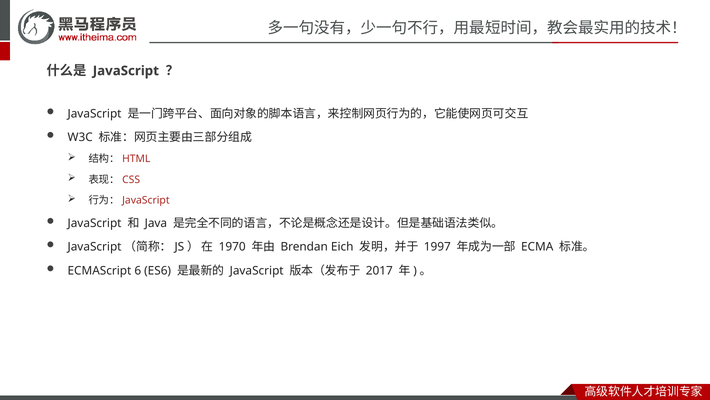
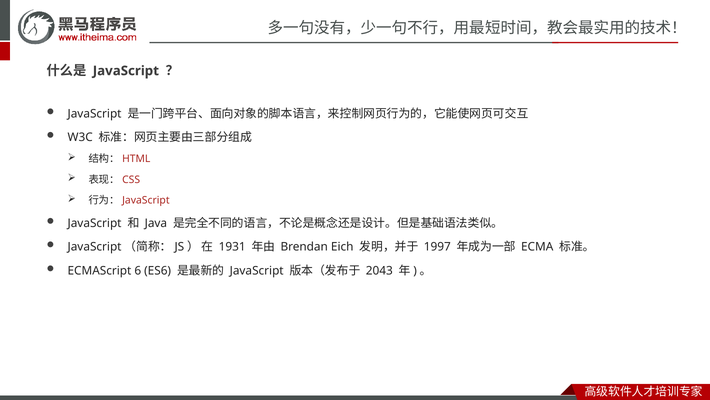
1970: 1970 -> 1931 (232, 247)
2017: 2017 -> 2043 (379, 270)
